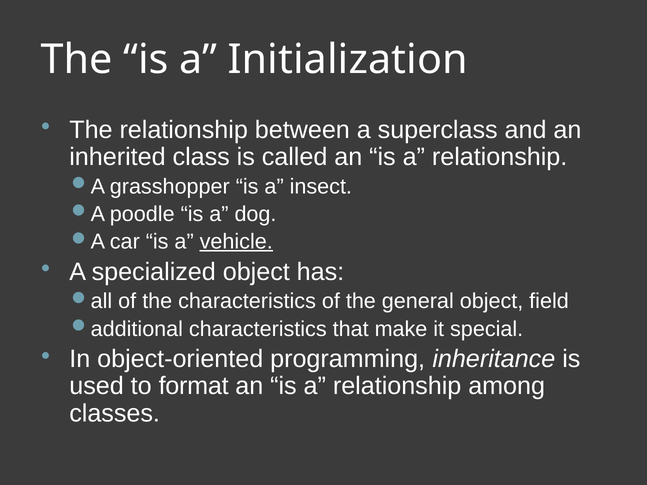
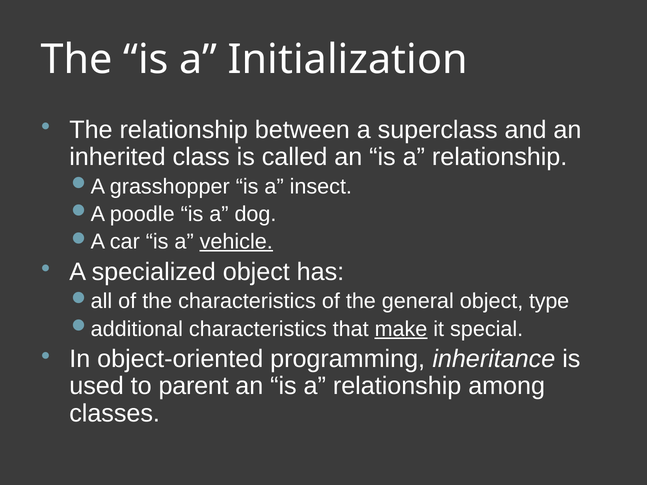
field: field -> type (549, 301)
make underline: none -> present (401, 329)
format: format -> parent (194, 386)
